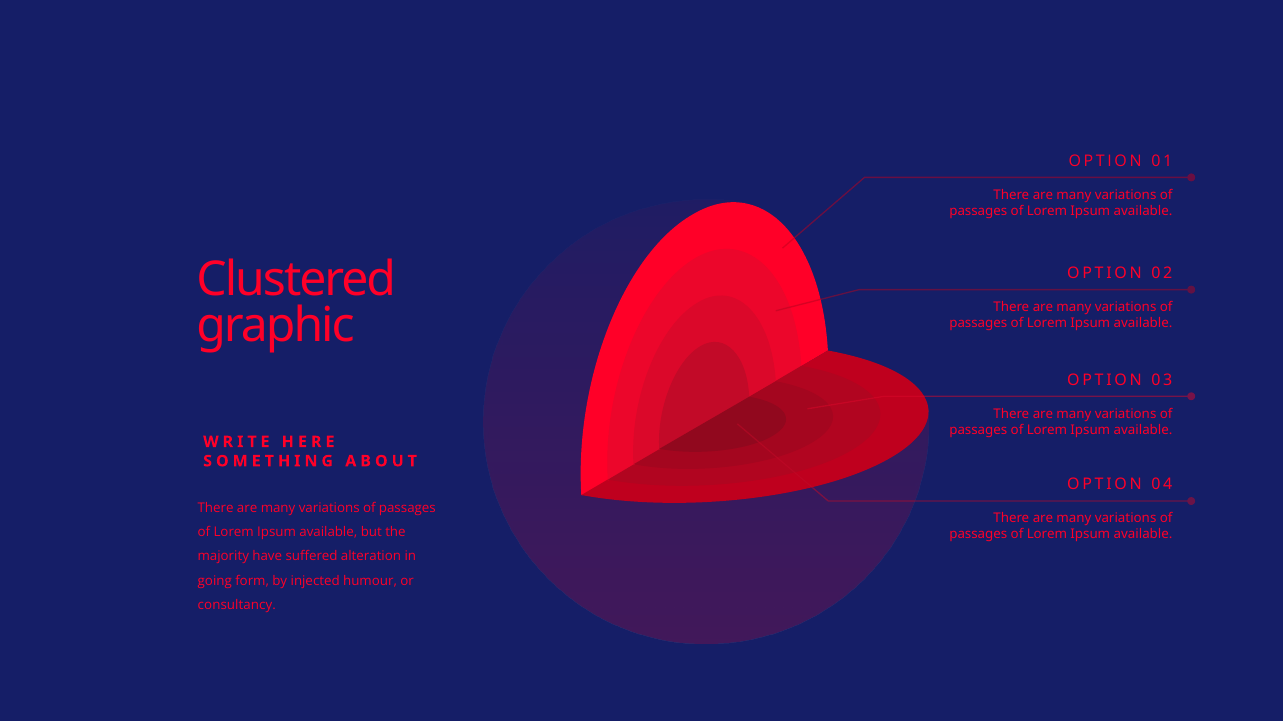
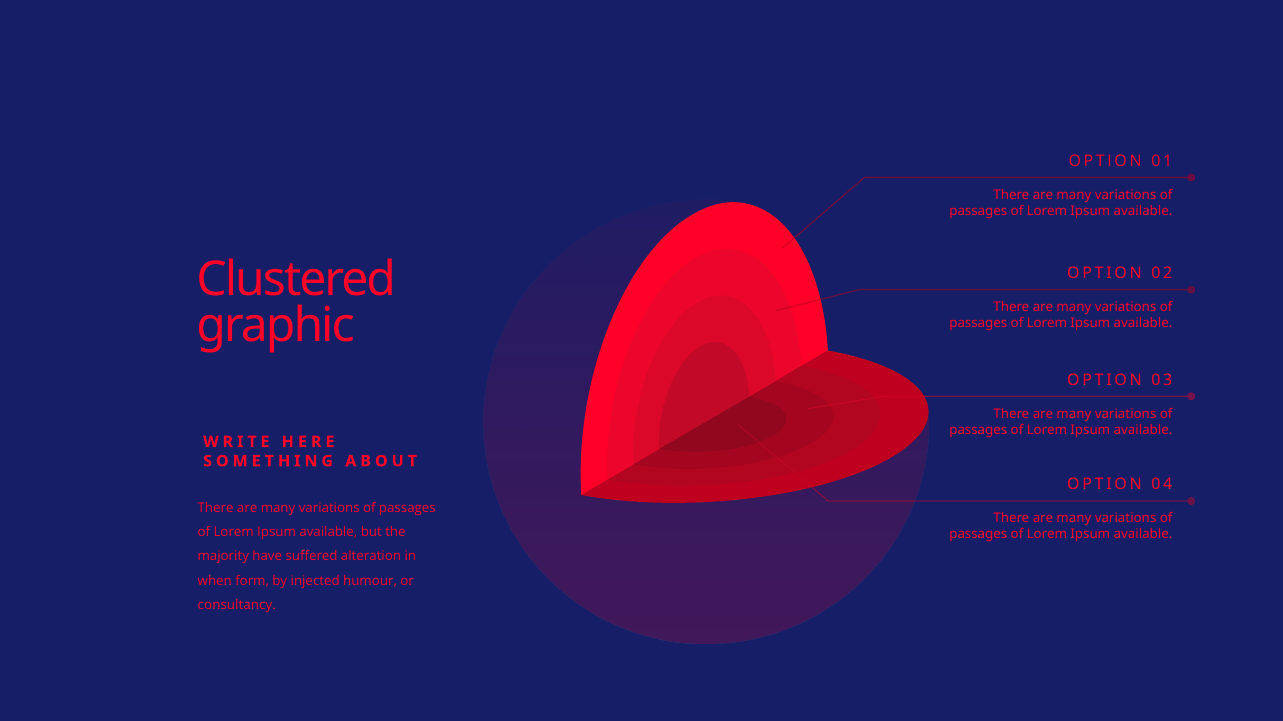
going: going -> when (215, 581)
